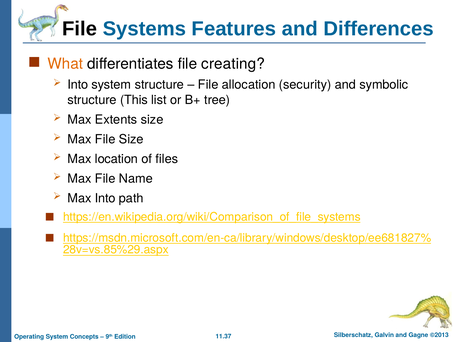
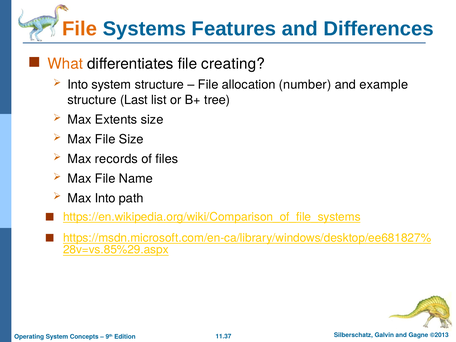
File colour: black -> orange (80, 29)
security: security -> number (305, 85)
symbolic: symbolic -> example (384, 85)
This: This -> Last (134, 100)
location: location -> records (116, 159)
